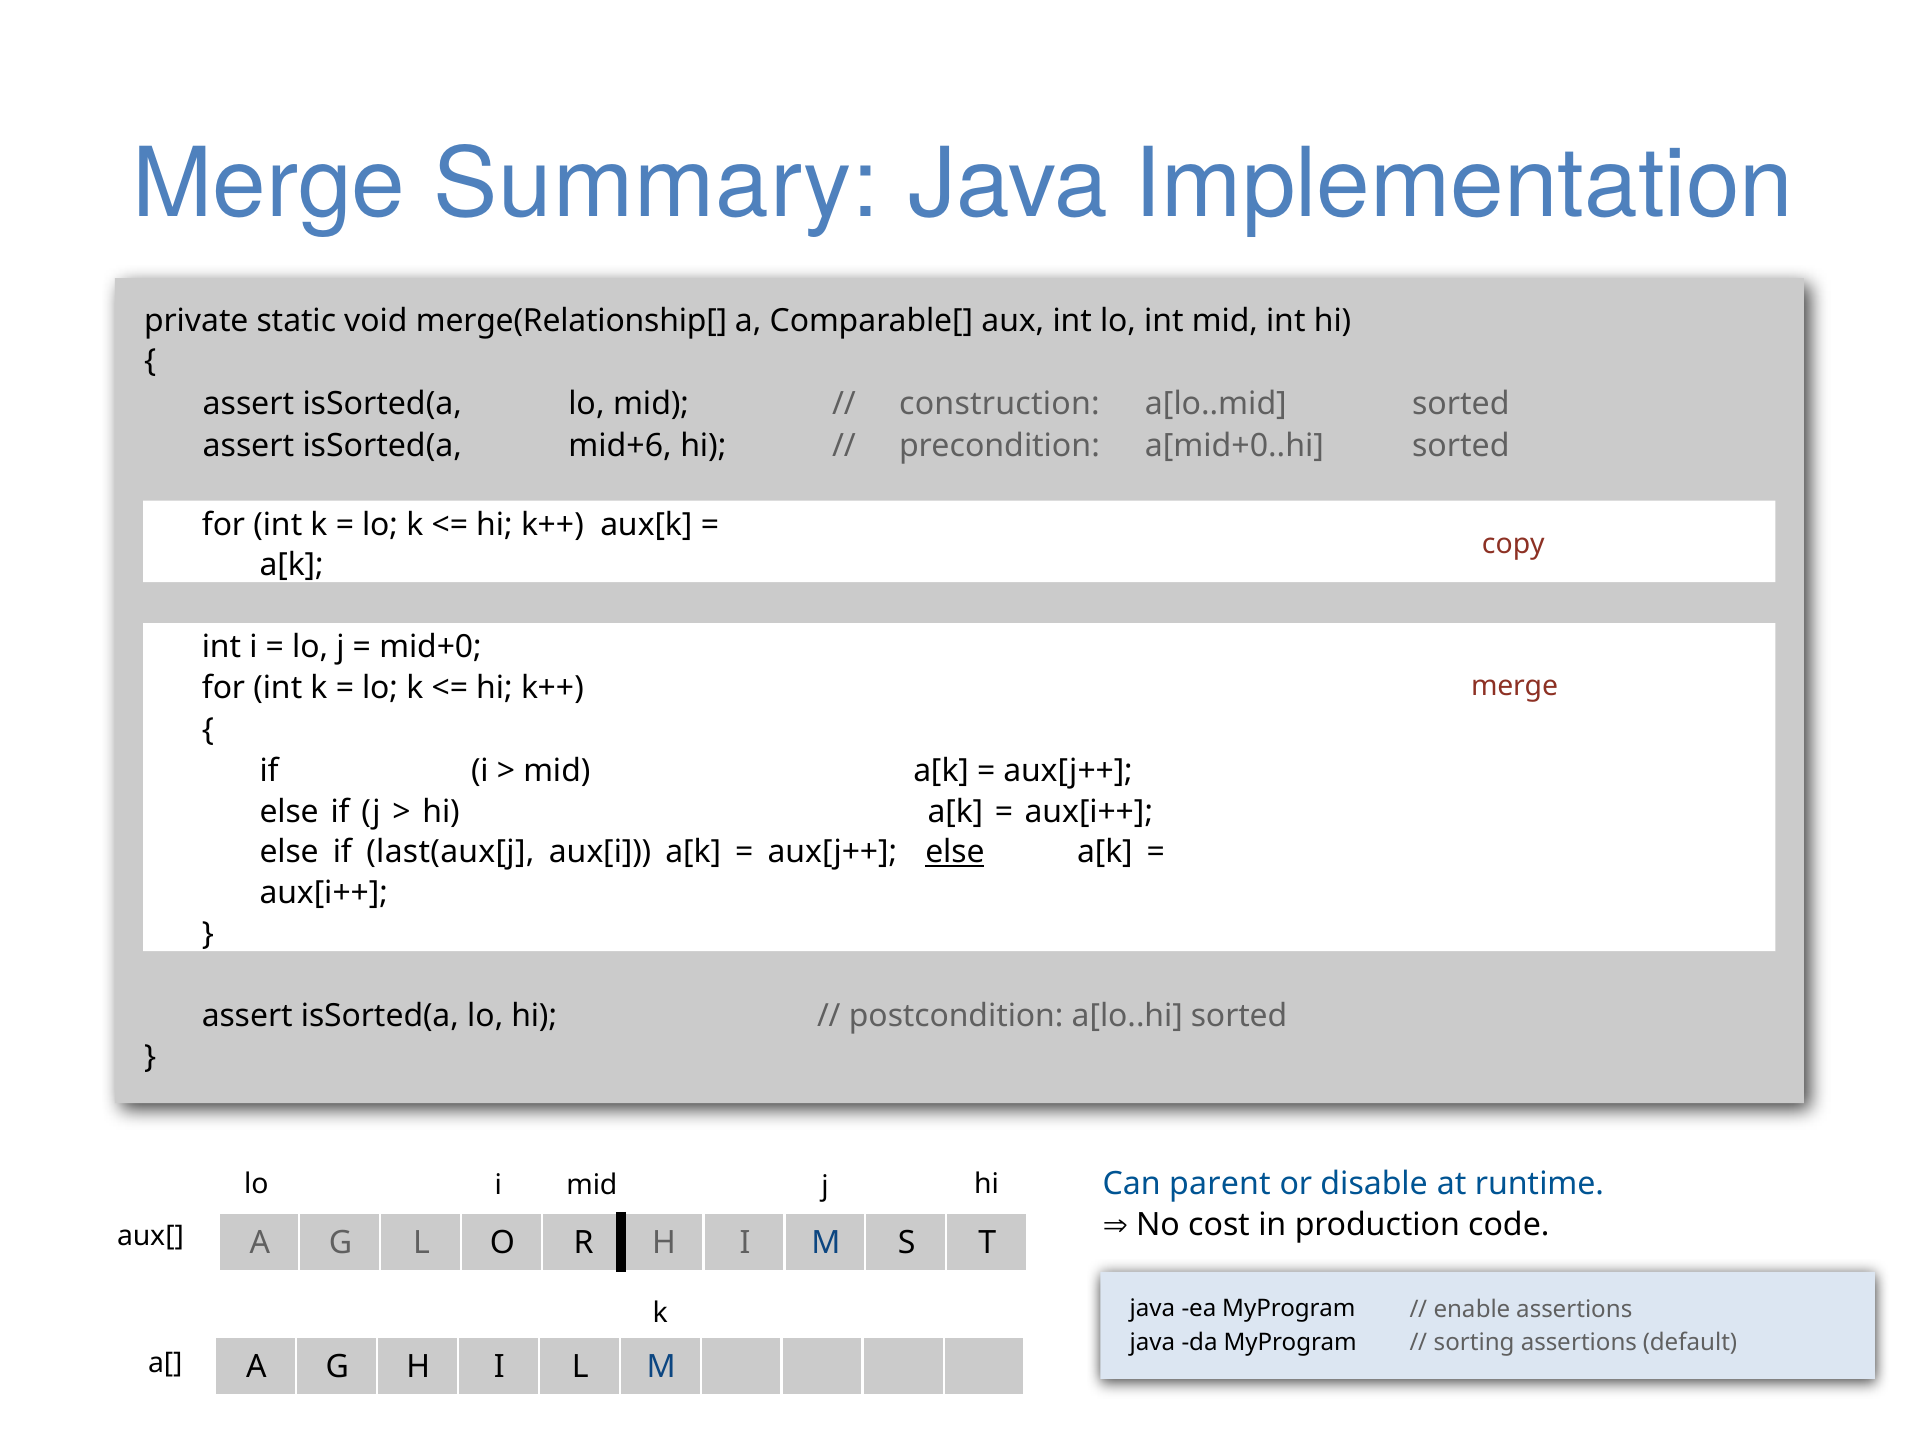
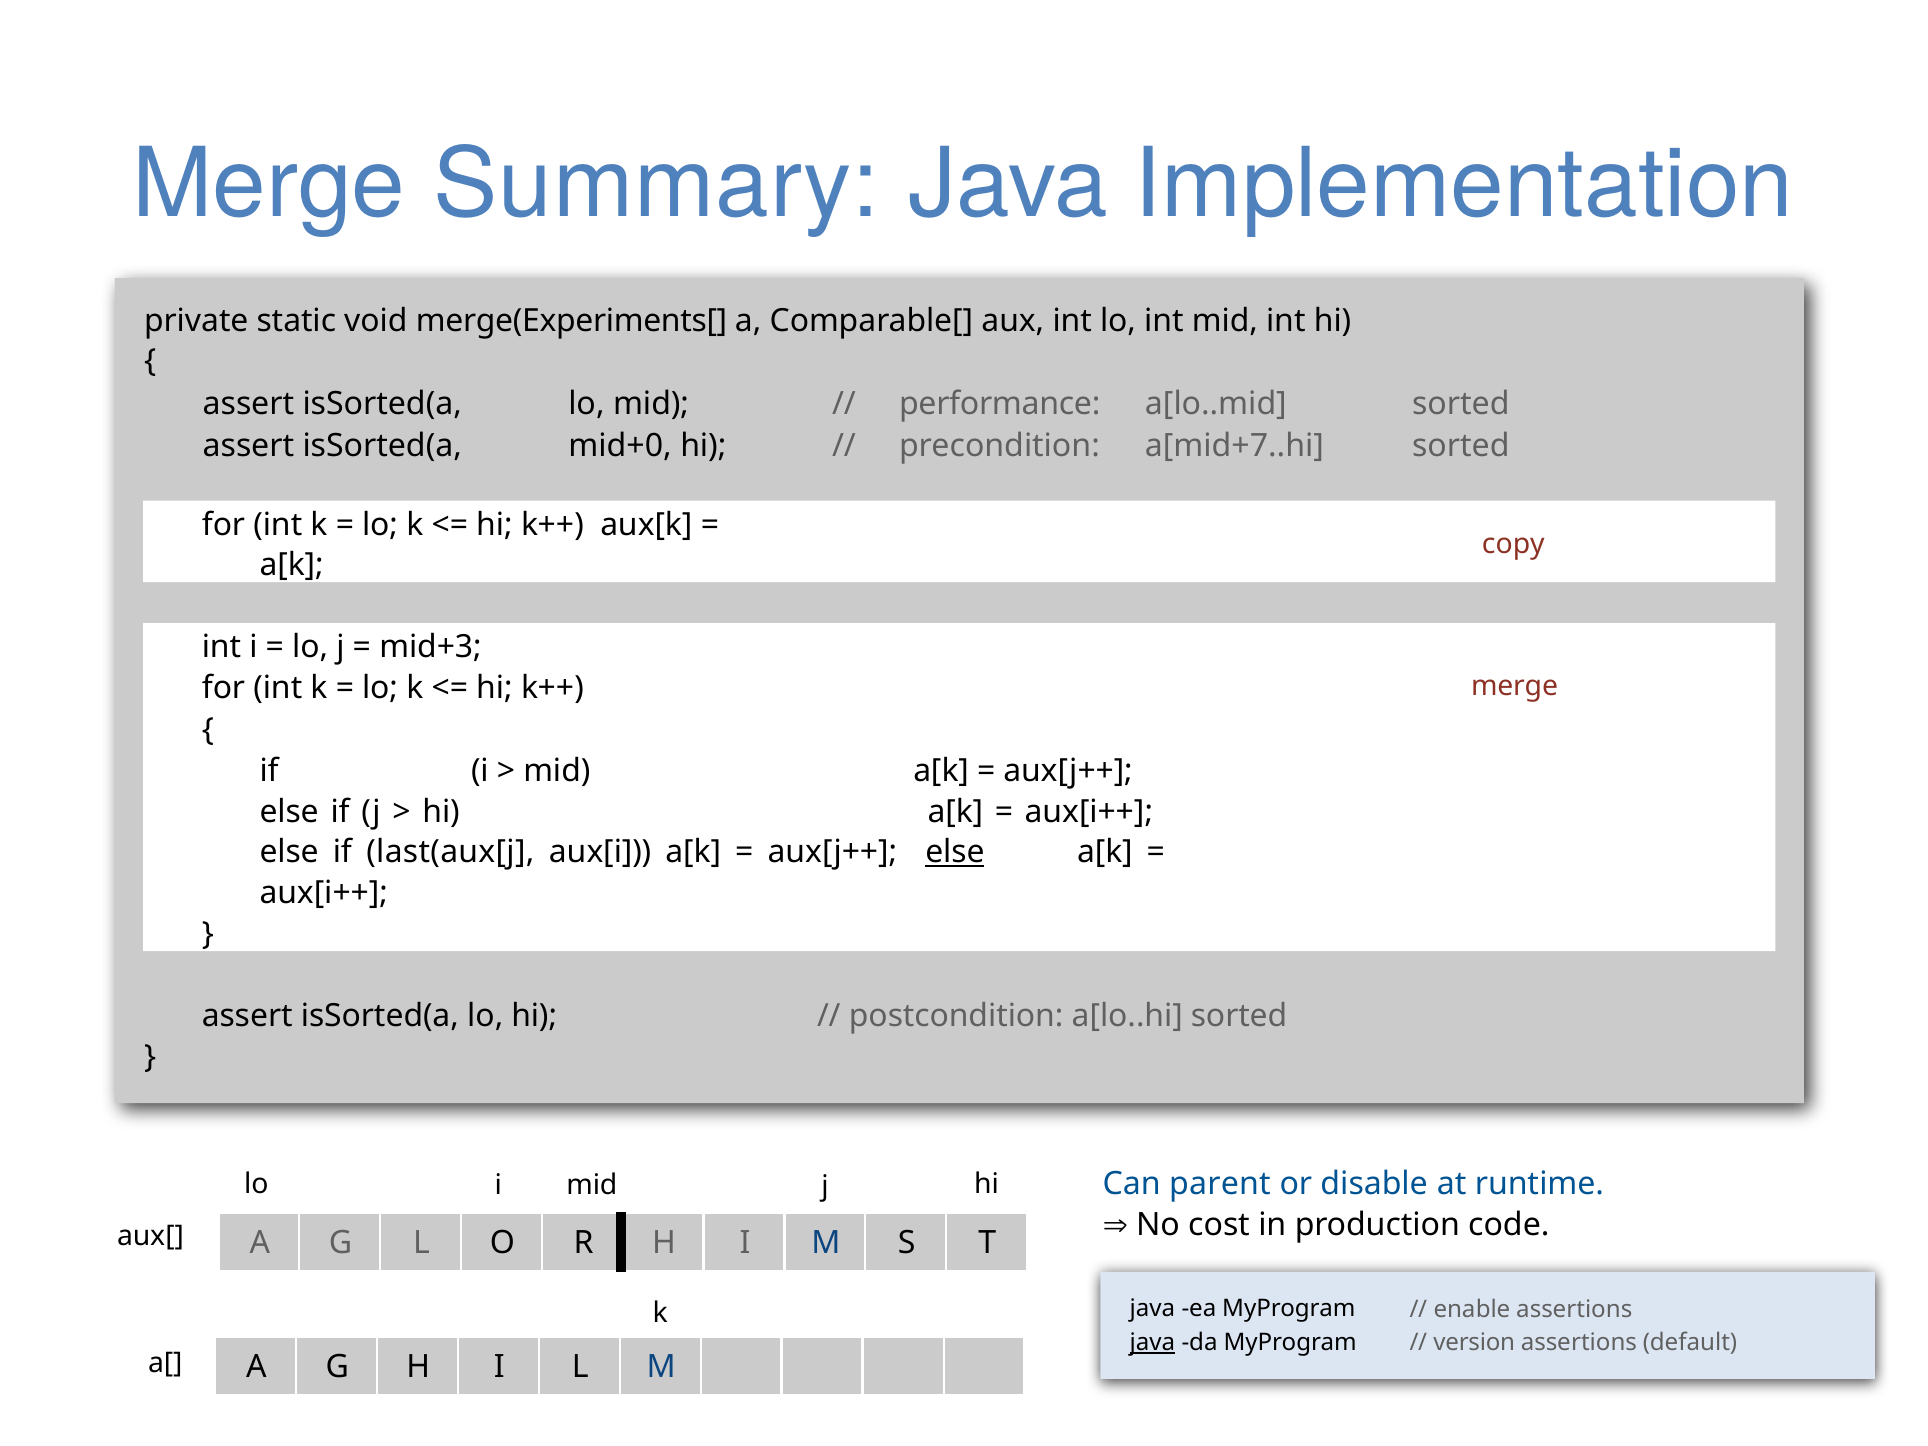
merge(Relationship[: merge(Relationship[ -> merge(Experiments[ (572, 321)
construction: construction -> performance (1000, 404)
mid+6: mid+6 -> mid+0 (620, 446)
a[mid+0..hi: a[mid+0..hi -> a[mid+7..hi (1234, 446)
mid+0: mid+0 -> mid+3 (430, 647)
java underline: none -> present (1152, 1343)
sorting: sorting -> version (1474, 1343)
